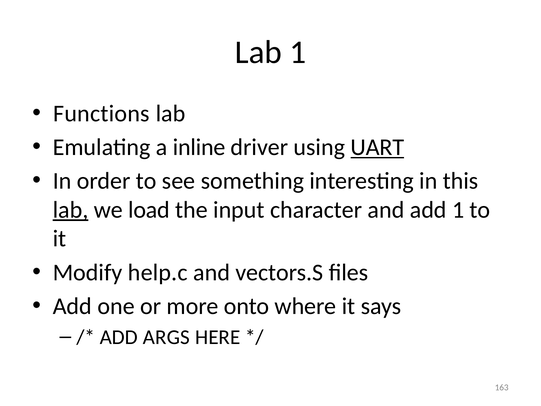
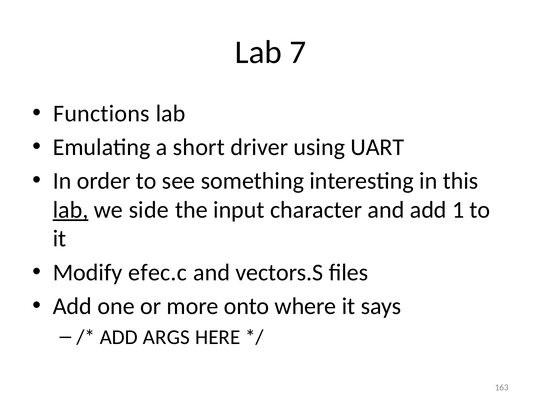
Lab 1: 1 -> 7 (298, 52)
inline: inline -> short (199, 147)
UART underline: present -> none (377, 147)
load: load -> side (149, 210)
help.c: help.c -> efec.c (158, 272)
